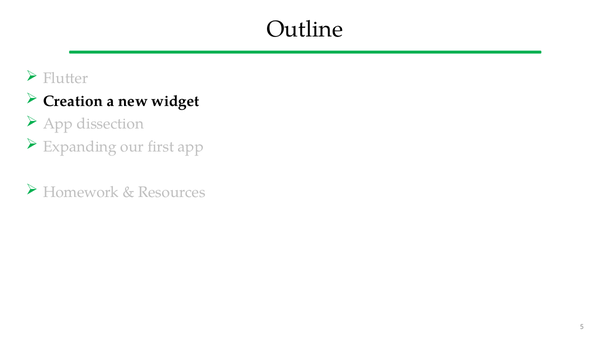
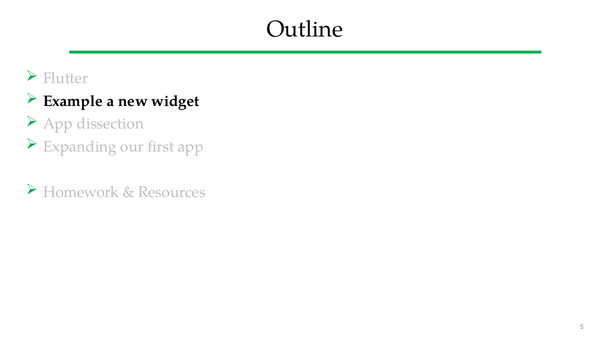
Creation: Creation -> Example (73, 101)
